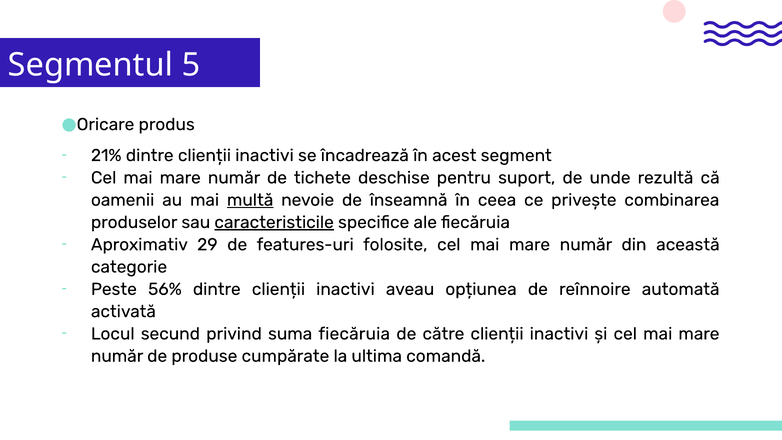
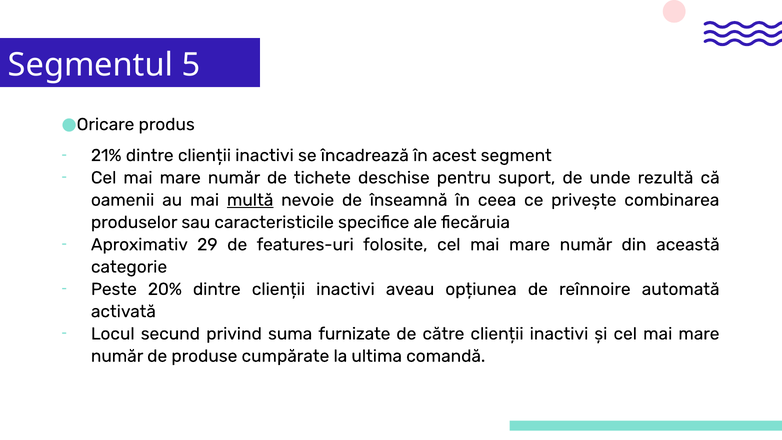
caracteristicile underline: present -> none (274, 222)
56%: 56% -> 20% (165, 289)
suma fiecăruia: fiecăruia -> furnizate (354, 334)
